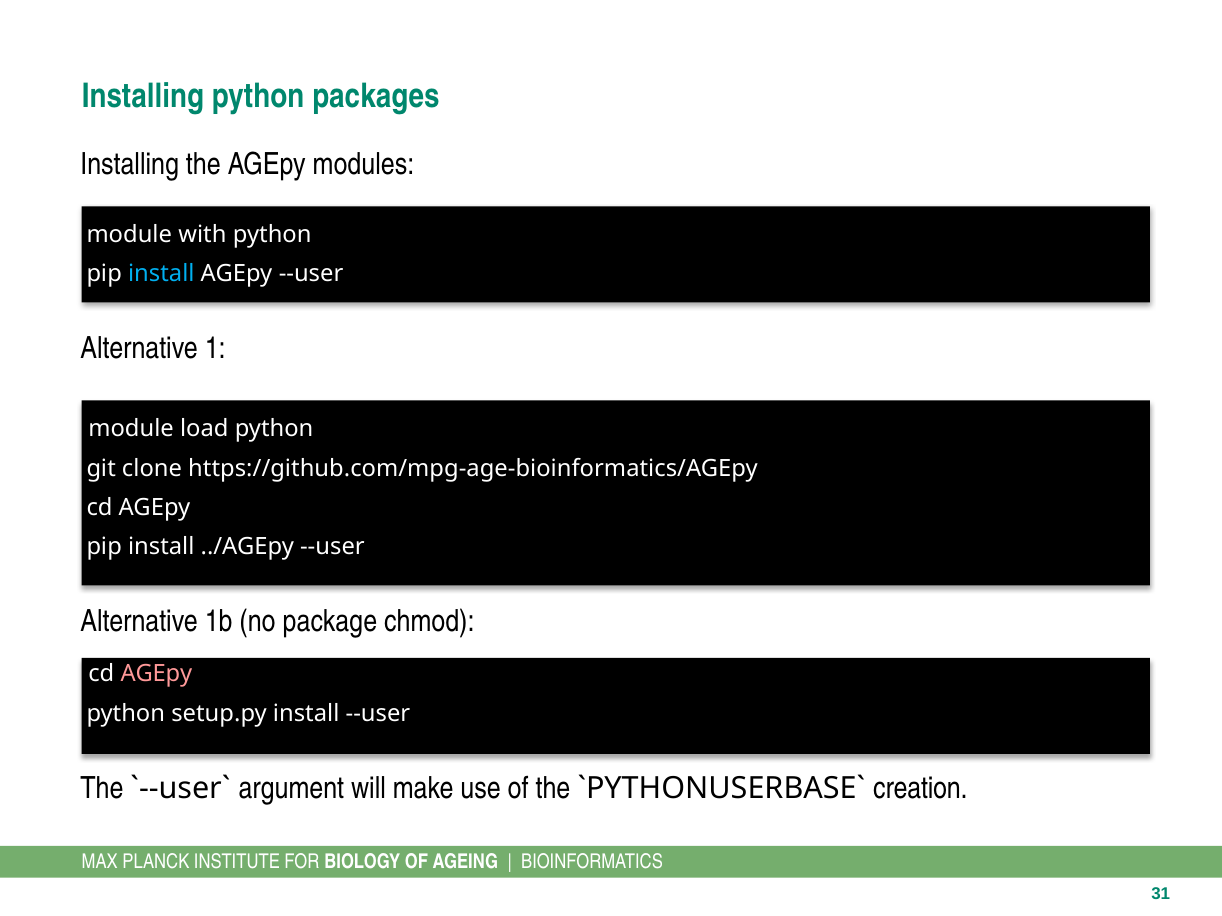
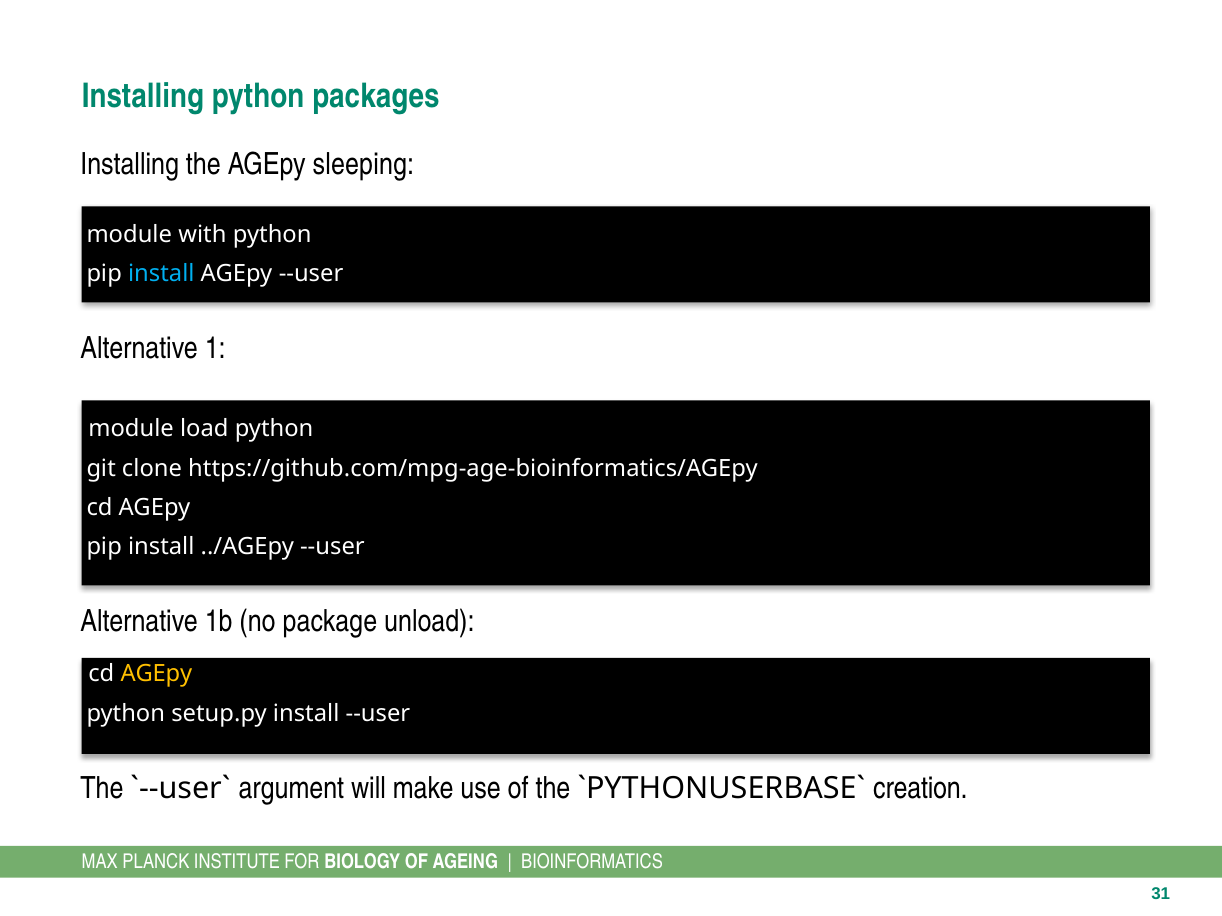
modules: modules -> sleeping (363, 165)
chmod: chmod -> unload (429, 621)
AGEpy colour: pink -> yellow (156, 674)
